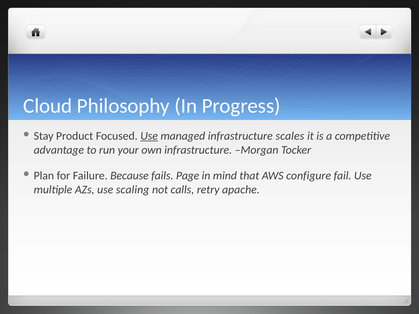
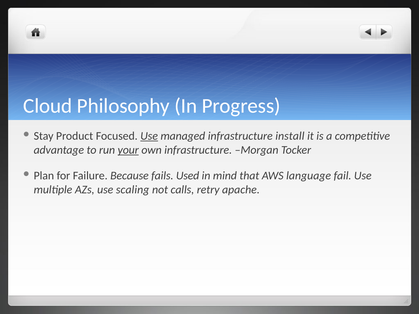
scales: scales -> install (290, 136)
your underline: none -> present (128, 150)
Page: Page -> Used (188, 176)
configure: configure -> language (309, 176)
